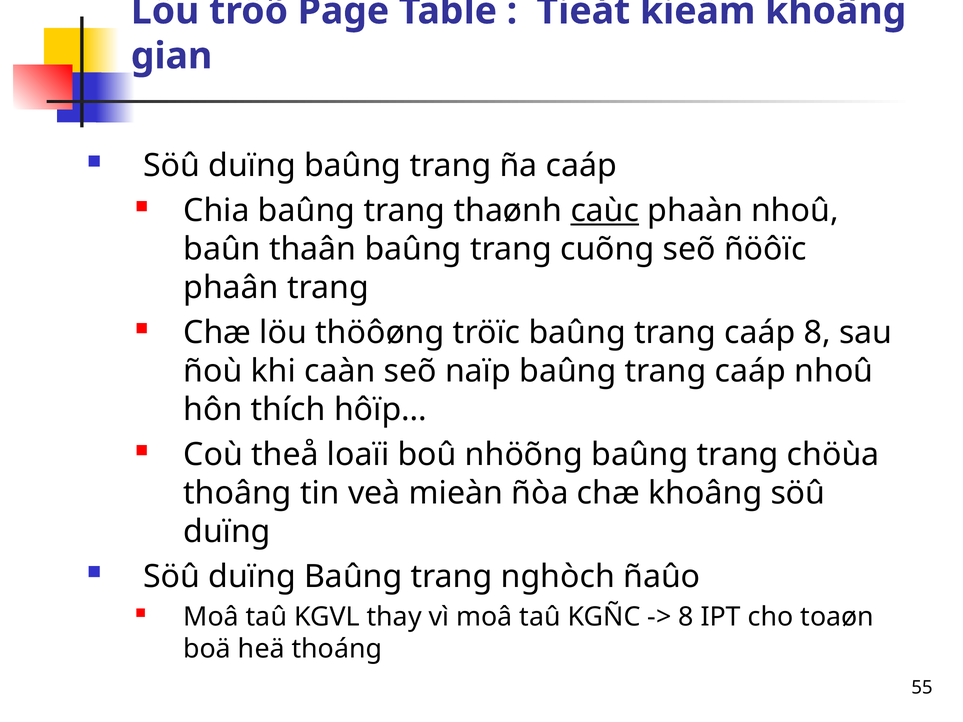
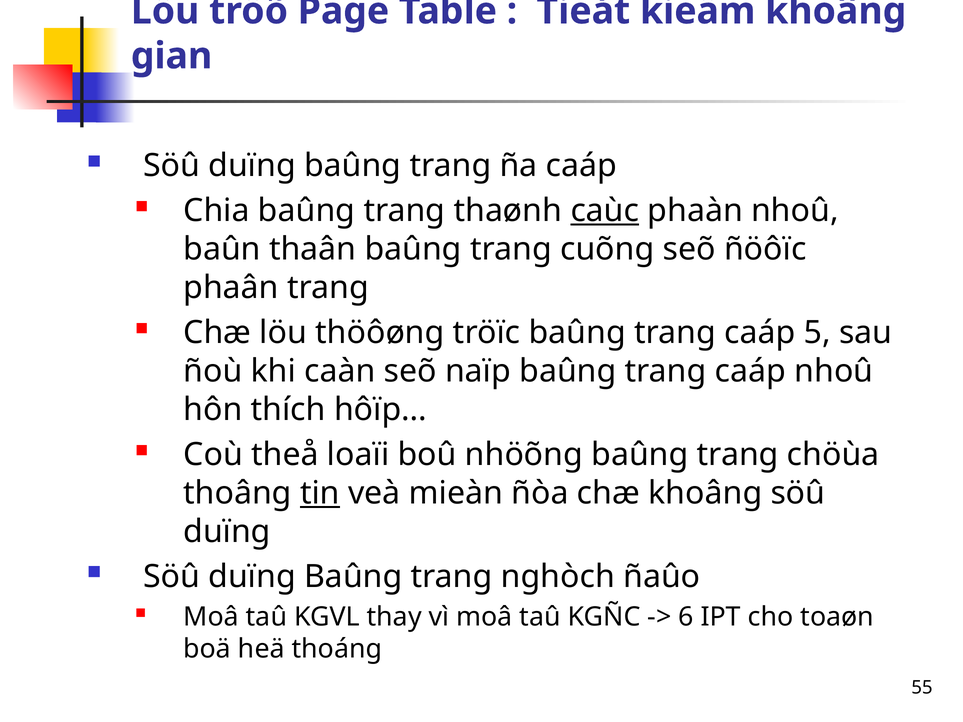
caáp 8: 8 -> 5 (817, 333)
tin underline: none -> present (320, 493)
8: 8 -> 6 (686, 617)
